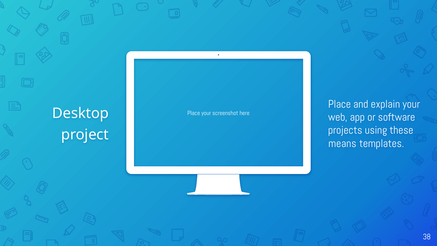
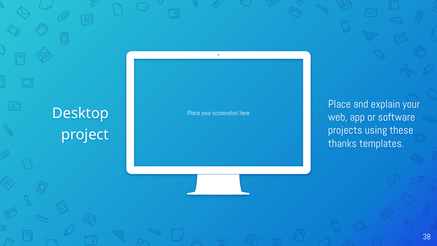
means: means -> thanks (342, 143)
